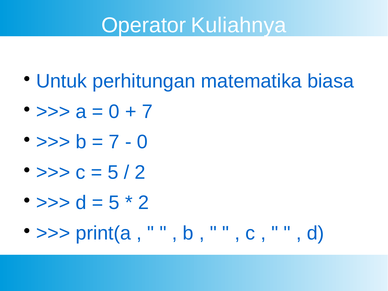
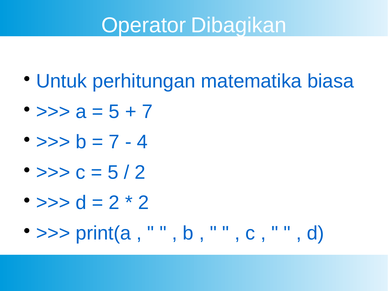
Kuliahnya: Kuliahnya -> Dibagikan (239, 25)
0: 0 -> 5 (114, 112)
0: 0 -> 4 (142, 142)
5: 5 -> 2 (114, 203)
